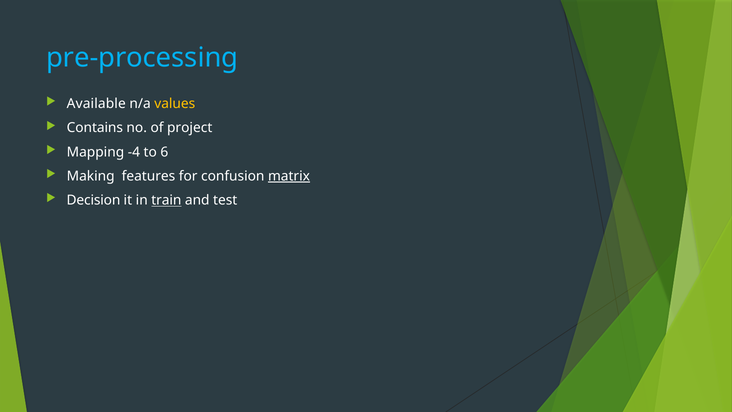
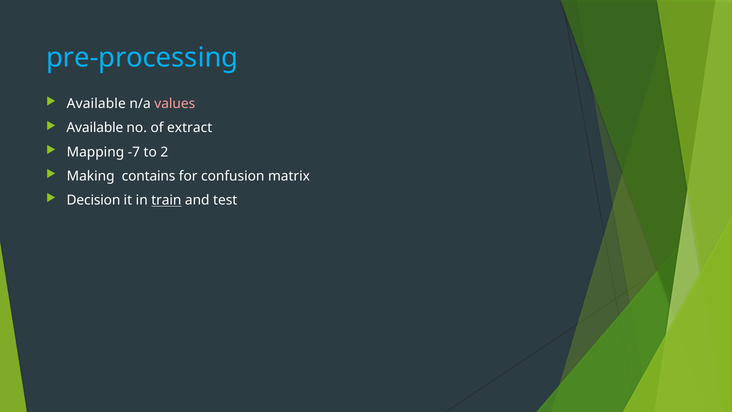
values colour: yellow -> pink (175, 104)
Contains: Contains -> Available (95, 128)
project: project -> extract (190, 128)
-4: -4 -> -7 (134, 152)
6: 6 -> 2 (164, 152)
features: features -> contains (149, 176)
matrix underline: present -> none (289, 176)
